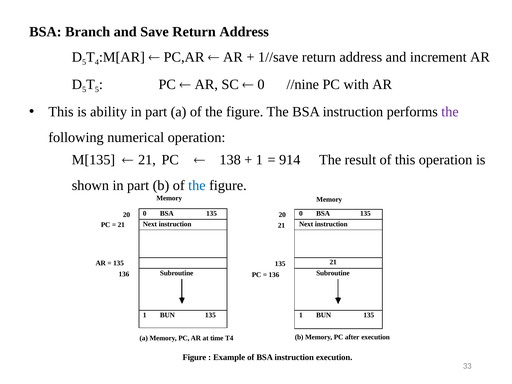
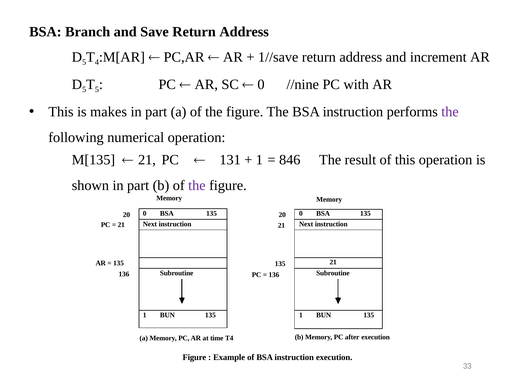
ability: ability -> makes (109, 112)
138: 138 -> 131 (230, 160)
914: 914 -> 846 (290, 160)
the colour: blue -> purple (197, 185)
